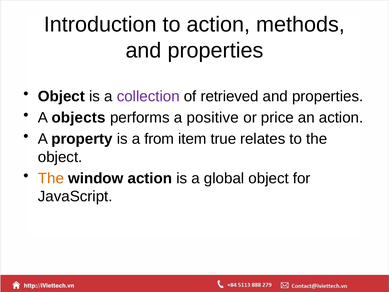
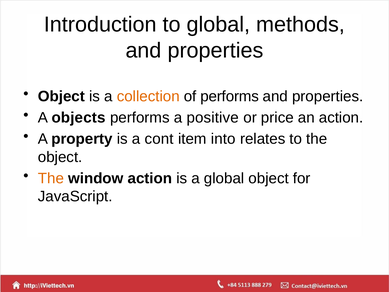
to action: action -> global (218, 25)
collection colour: purple -> orange (148, 96)
of retrieved: retrieved -> performs (230, 96)
from: from -> cont (159, 139)
true: true -> into (223, 139)
